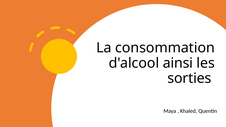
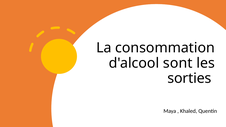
ainsi: ainsi -> sont (178, 63)
